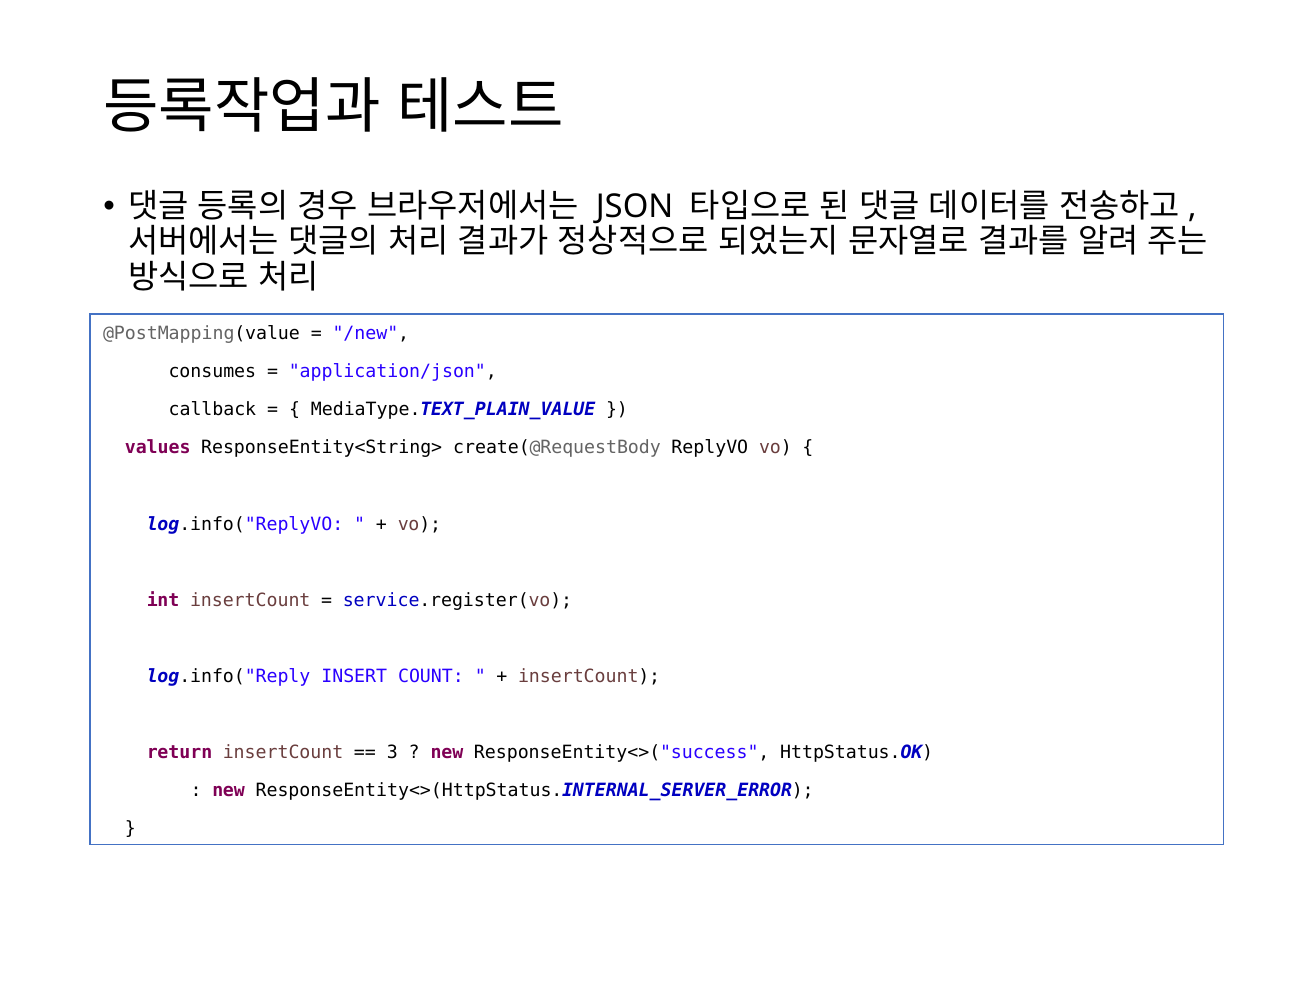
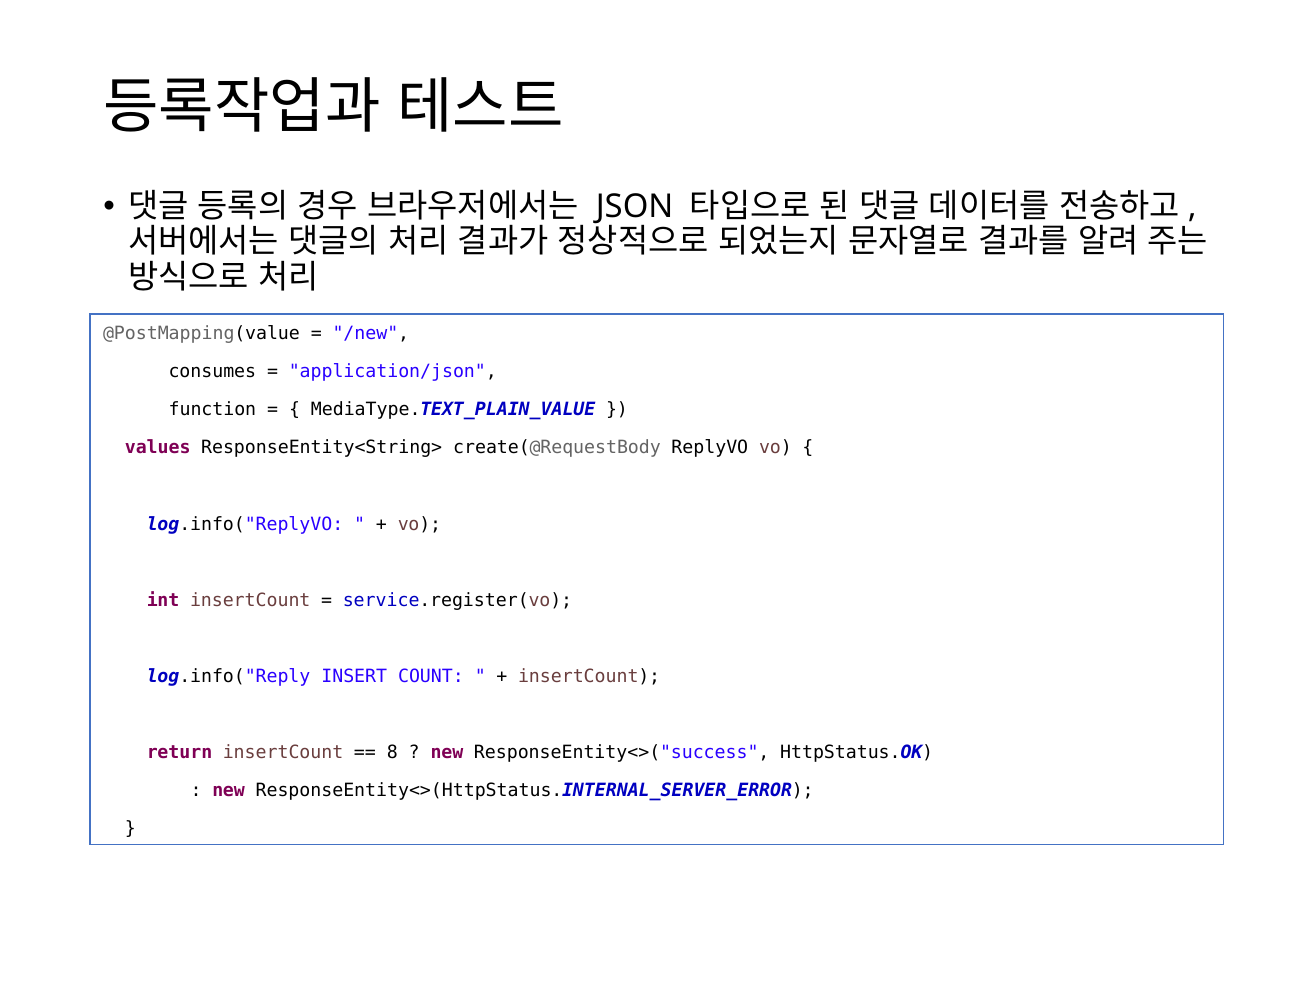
callback: callback -> function (212, 410)
3: 3 -> 8 (392, 752)
